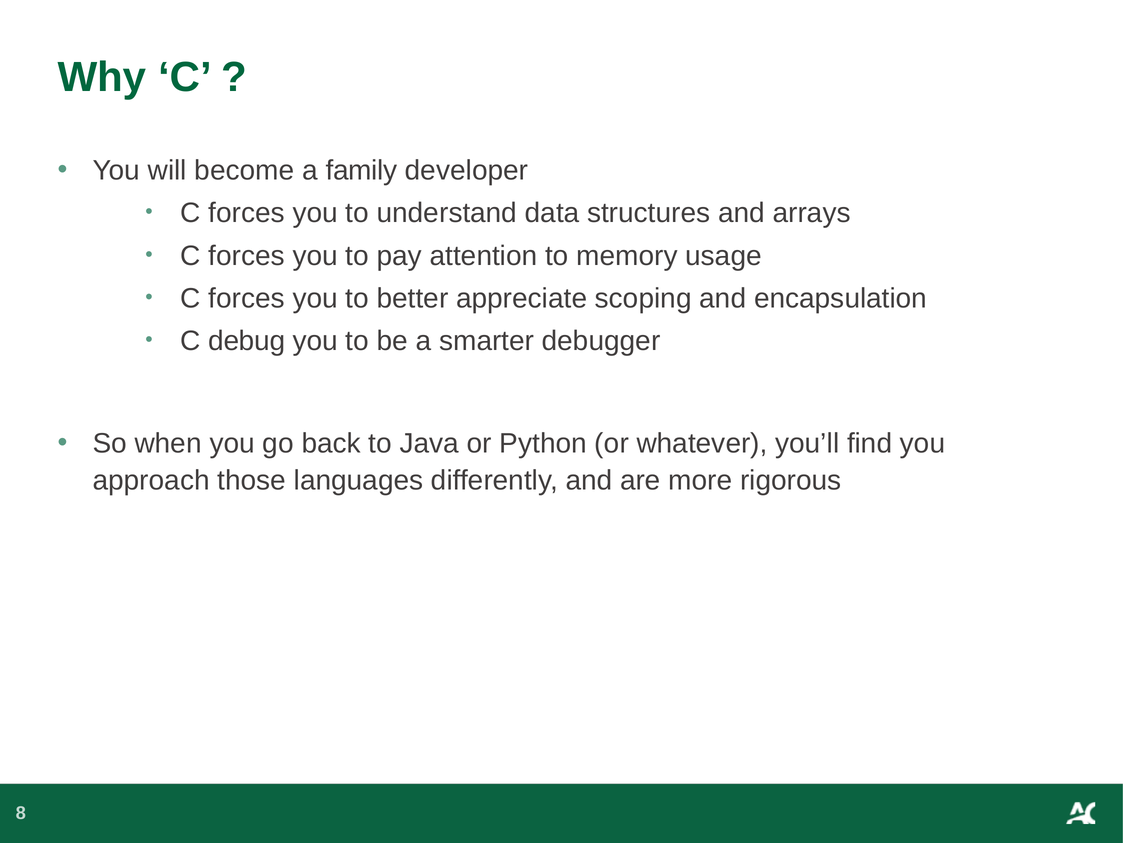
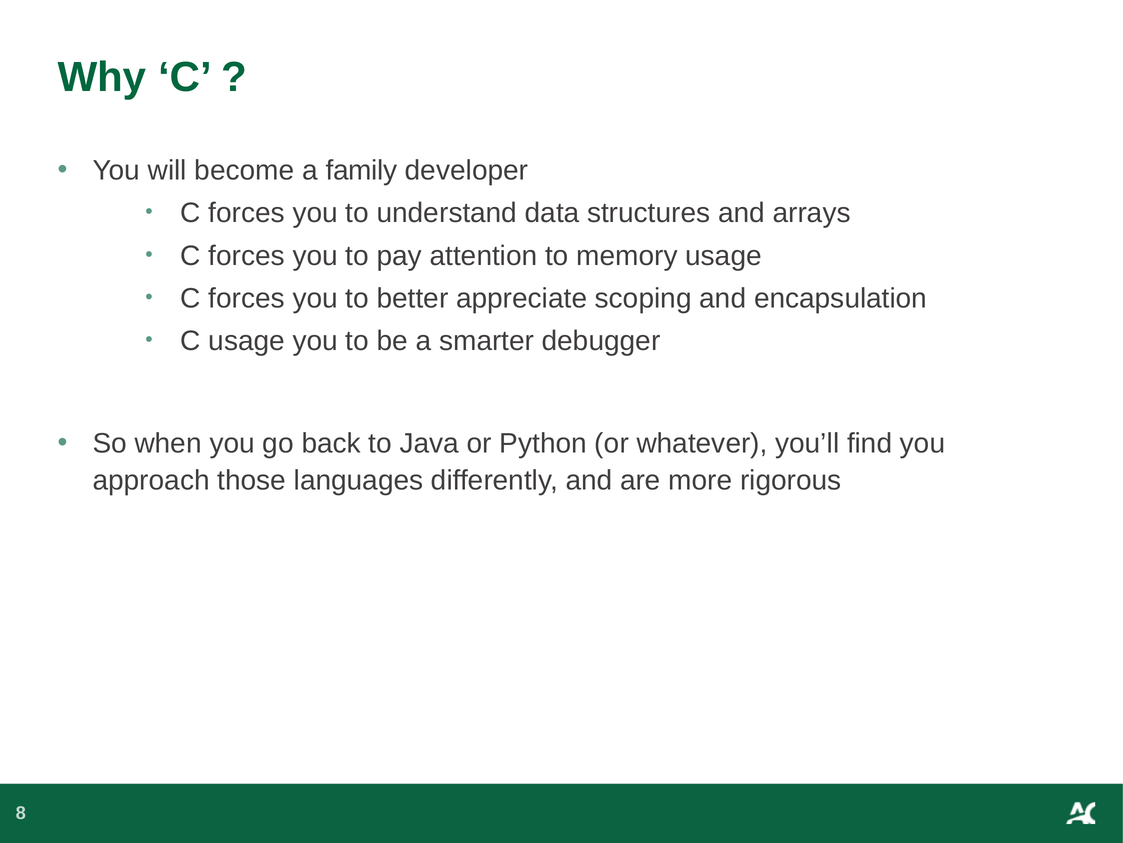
C debug: debug -> usage (247, 341)
